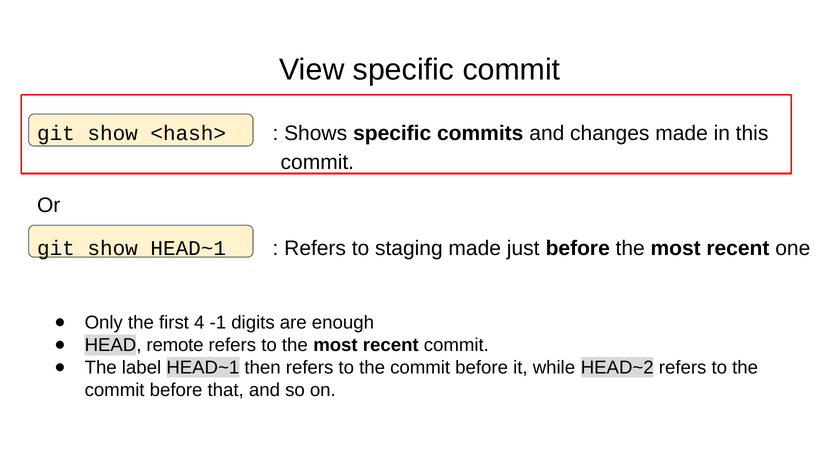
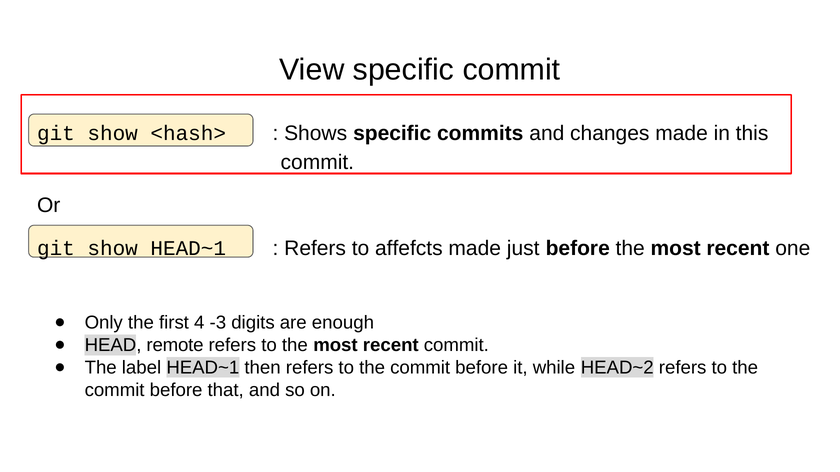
staging: staging -> affefcts (409, 248)
-1: -1 -> -3 (218, 323)
